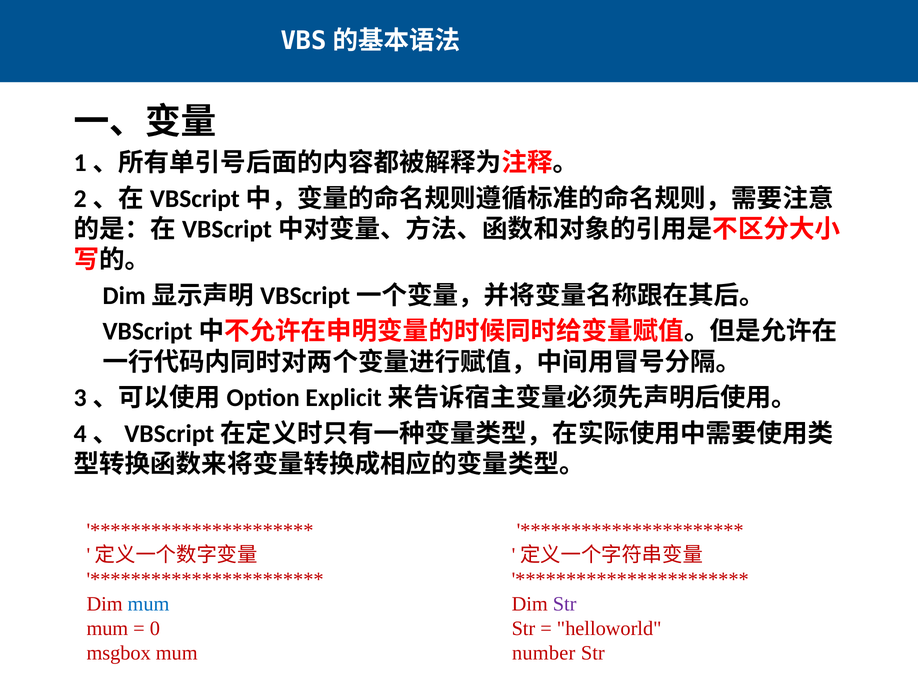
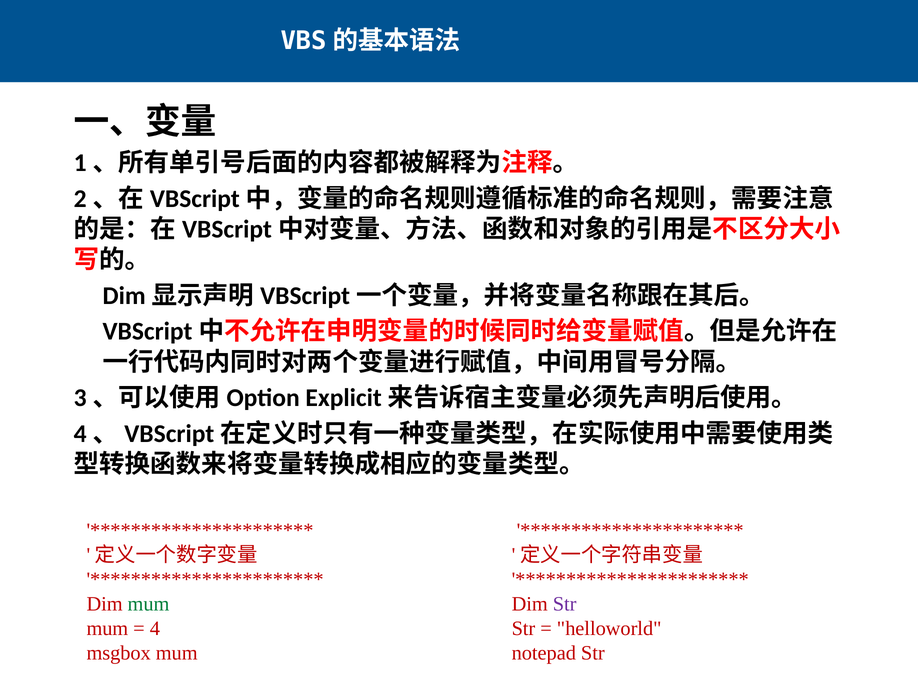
mum colour: blue -> green (149, 604)
0: 0 -> 4 (155, 628)
number: number -> notepad (544, 653)
